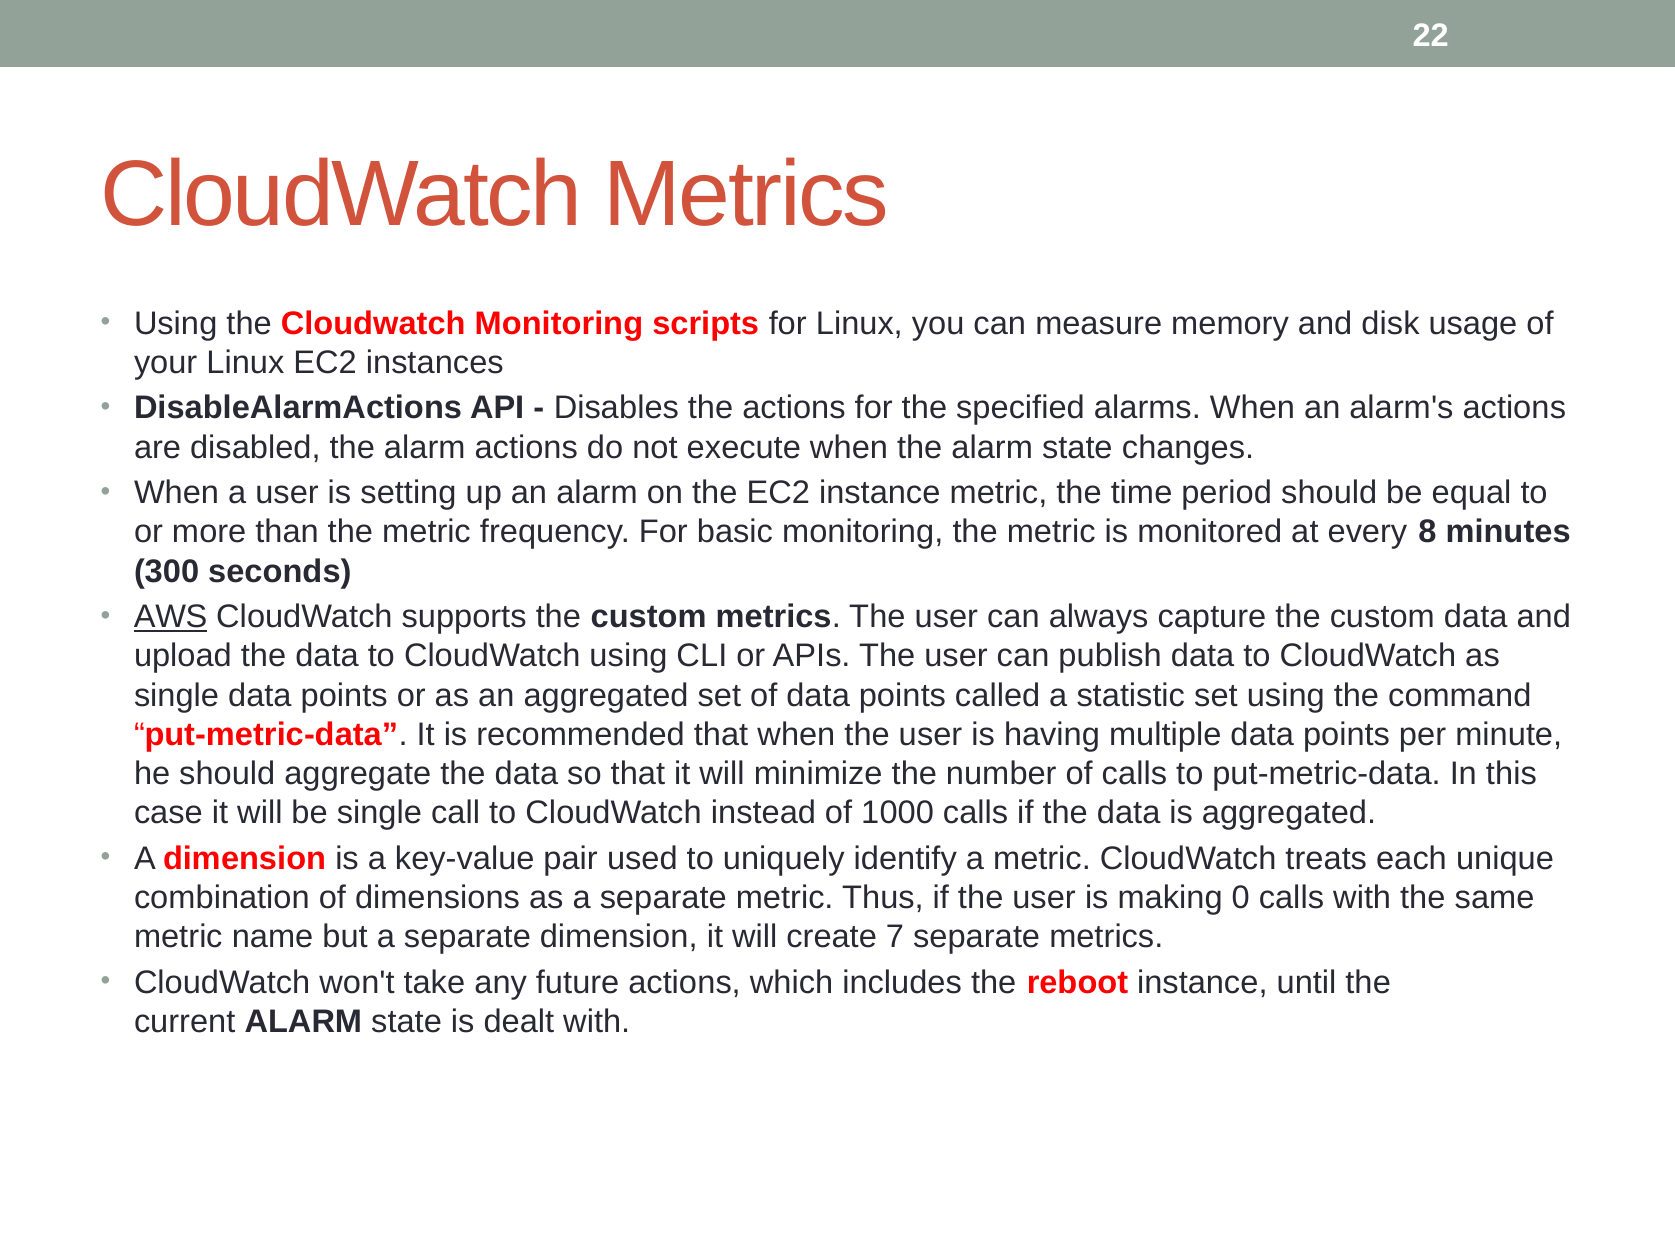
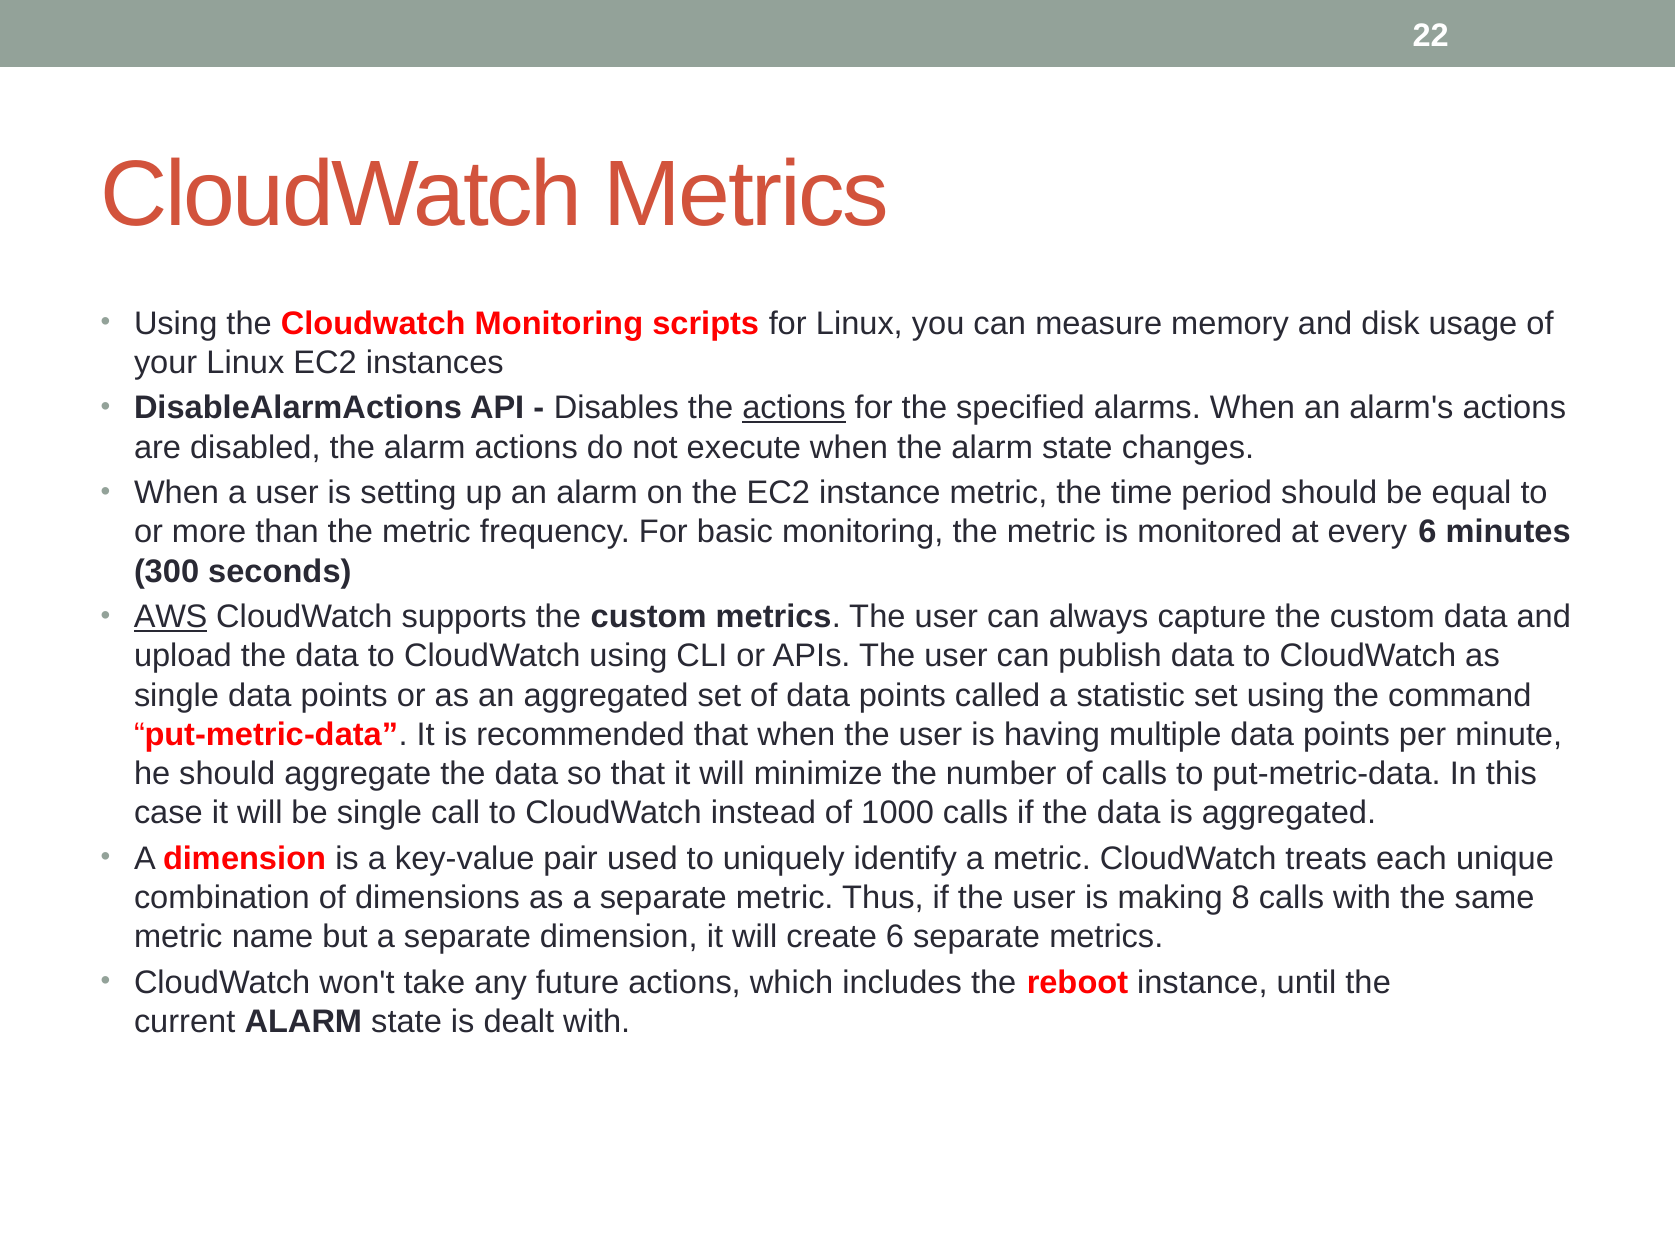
actions underline: none -> present (794, 408)
every 8: 8 -> 6 (1428, 532)
0: 0 -> 8 (1241, 898)
create 7: 7 -> 6 (895, 937)
